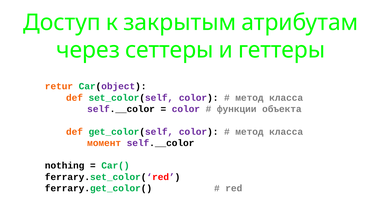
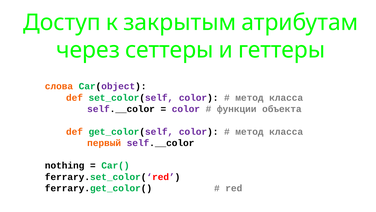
retur: retur -> слова (59, 86)
момент: момент -> первый (104, 143)
